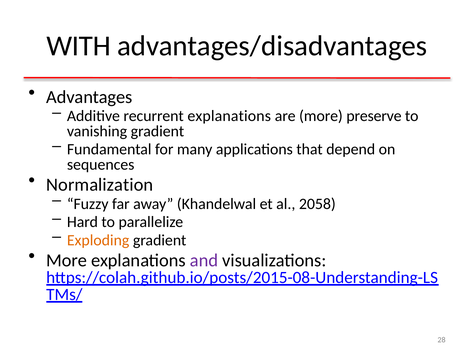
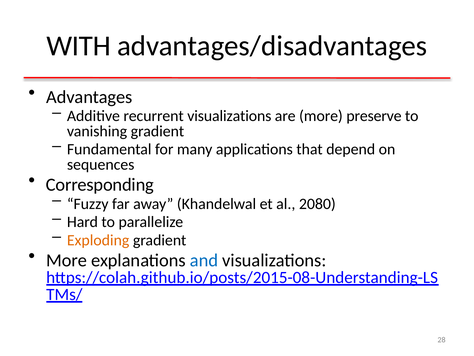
recurrent explanations: explanations -> visualizations (229, 116)
Normalization: Normalization -> Corresponding (100, 185)
2058: 2058 -> 2080 (317, 204)
and colour: purple -> blue (204, 260)
